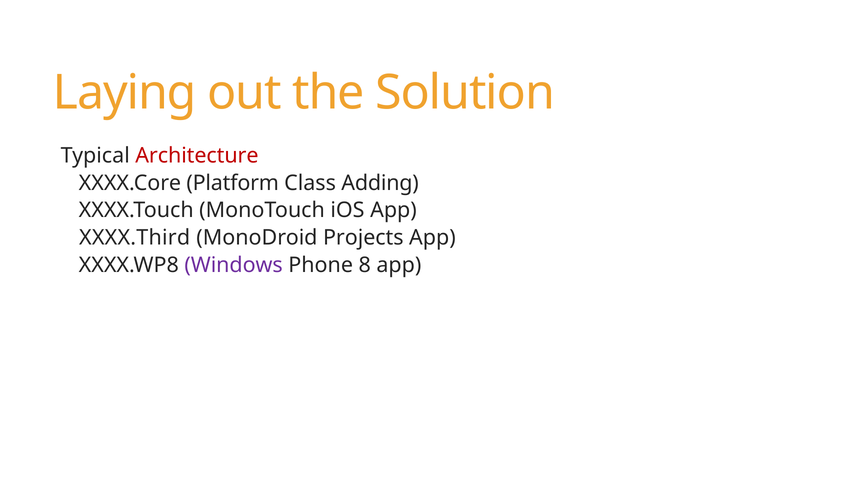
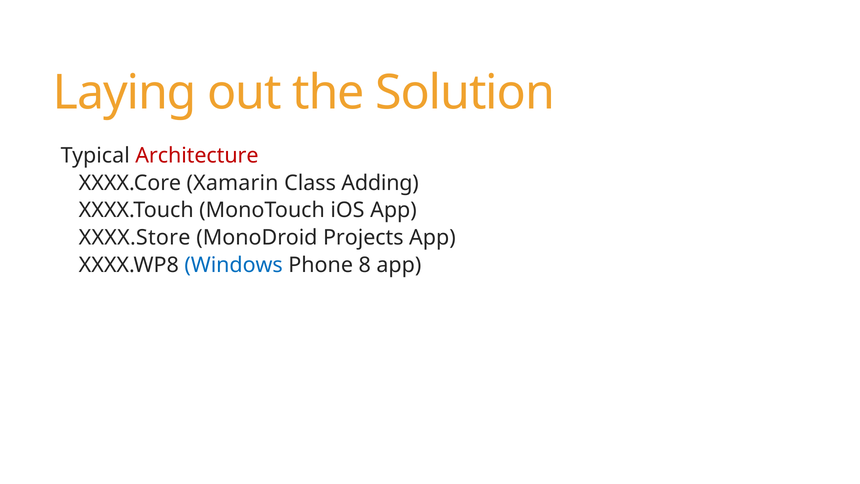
Platform: Platform -> Xamarin (233, 183)
XXXX.Third: XXXX.Third -> XXXX.Store (135, 238)
Windows colour: purple -> blue (234, 265)
